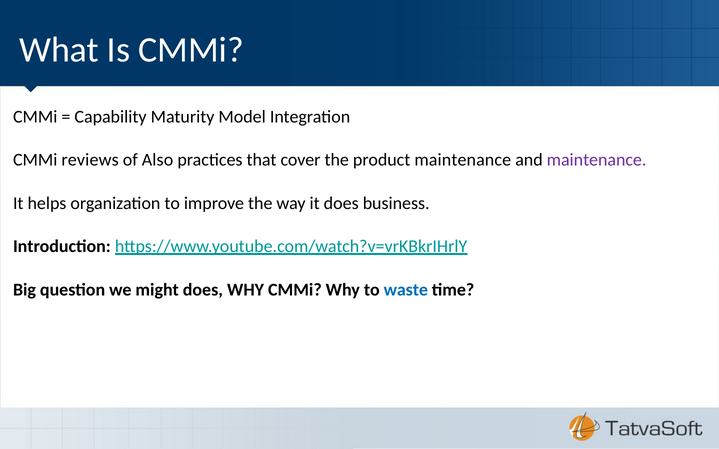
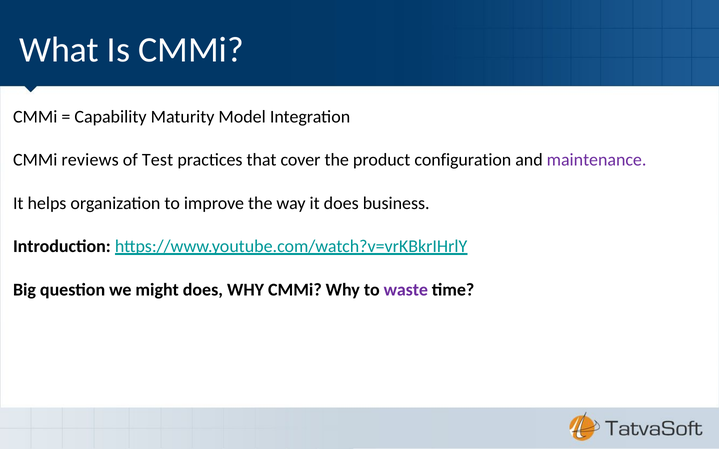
Also: Also -> Test (158, 160)
product maintenance: maintenance -> configuration (463, 160)
waste colour: blue -> purple (406, 290)
